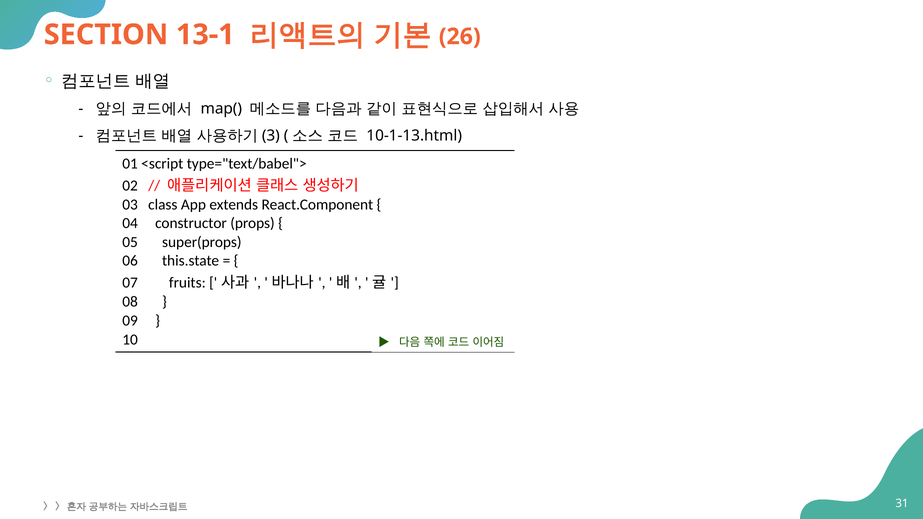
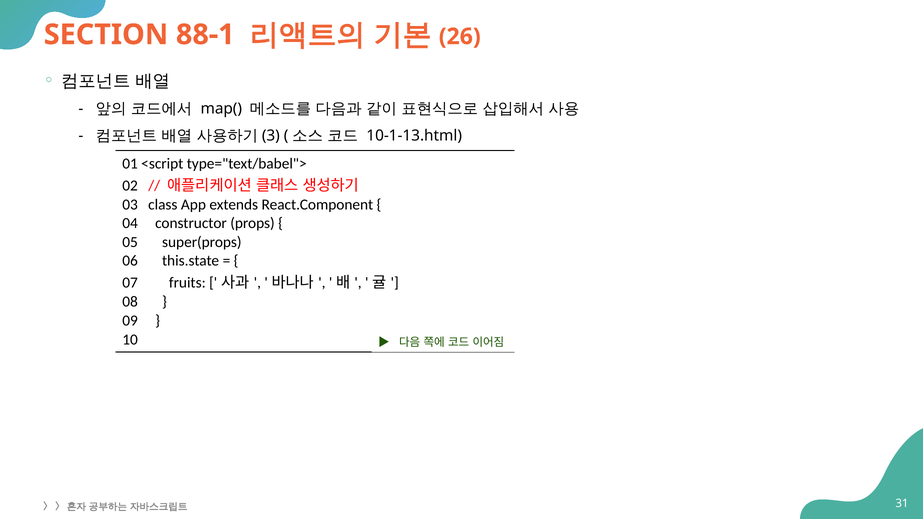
13-1: 13-1 -> 88-1 (205, 35)
